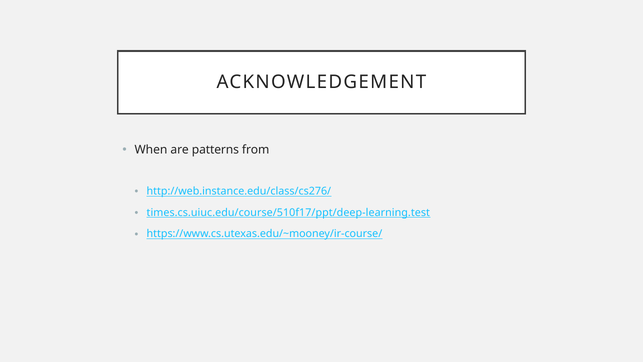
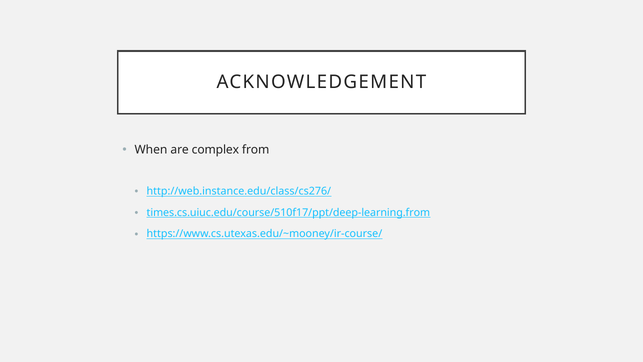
patterns: patterns -> complex (215, 150)
times.cs.uiuc.edu/course/510f17/ppt/deep-learning.test: times.cs.uiuc.edu/course/510f17/ppt/deep-learning.test -> times.cs.uiuc.edu/course/510f17/ppt/deep-learning.from (288, 212)
